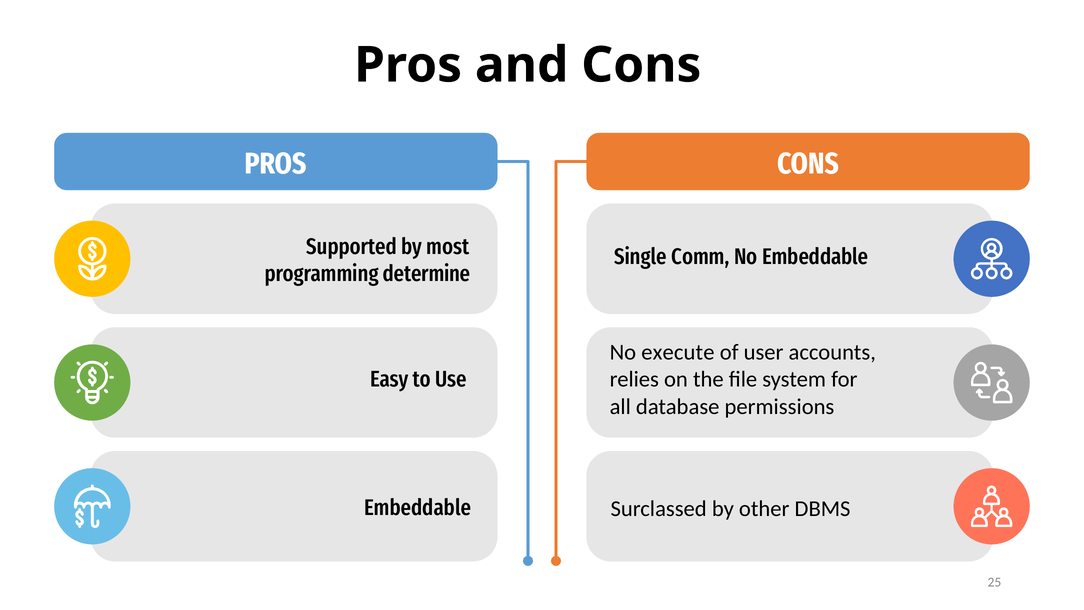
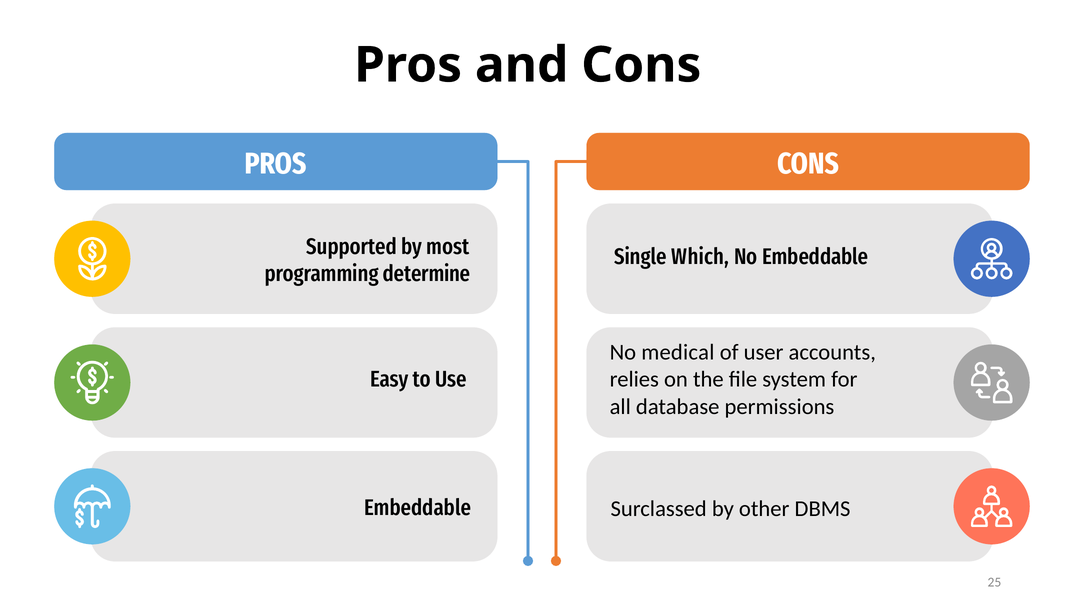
Comm: Comm -> Which (700, 257)
execute: execute -> medical (678, 352)
